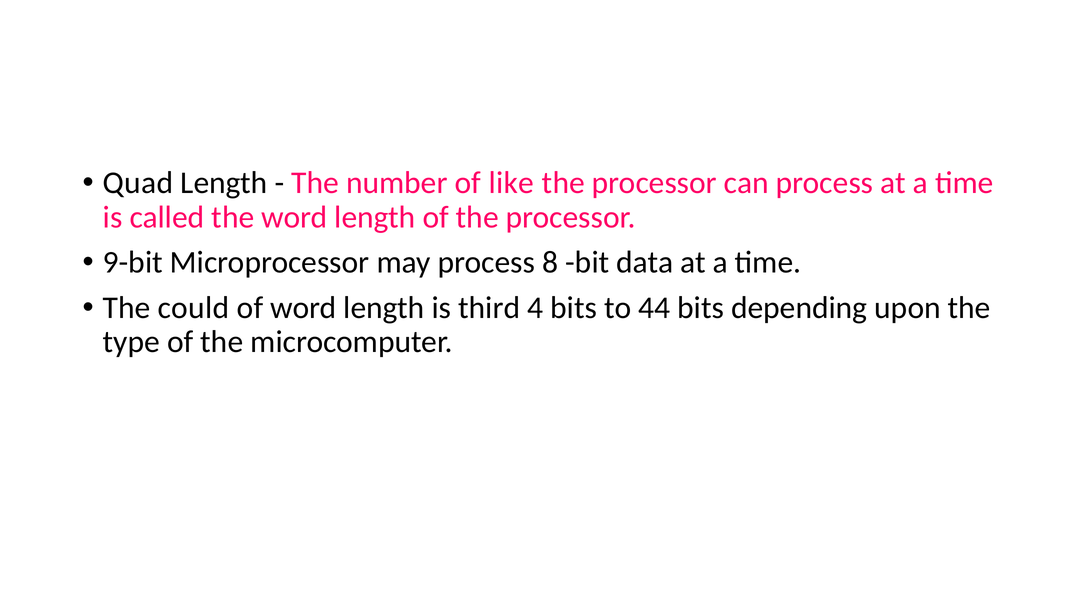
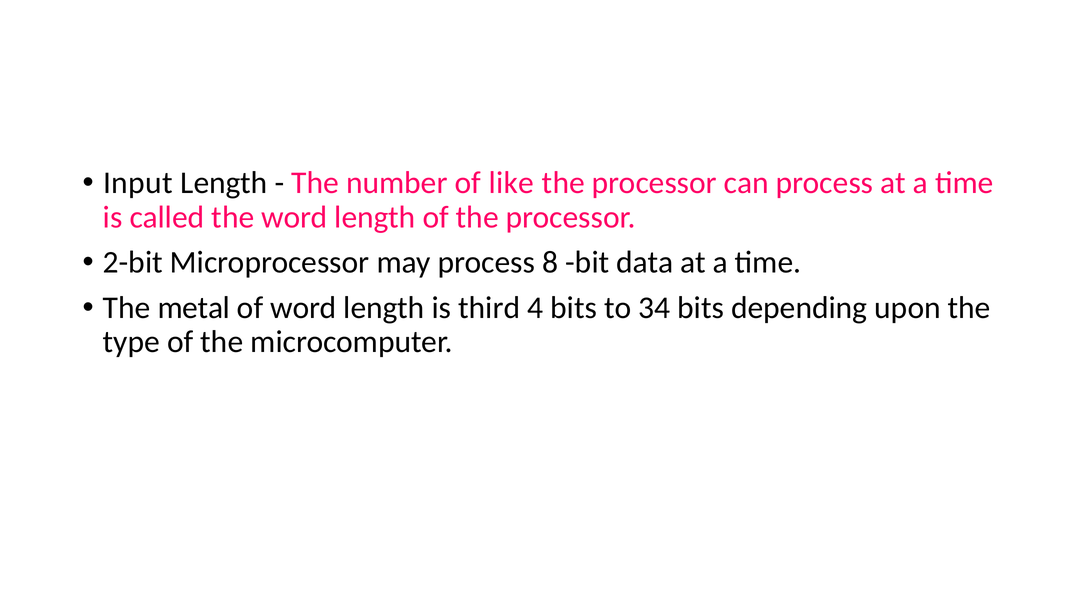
Quad: Quad -> Input (138, 183)
9-bit: 9-bit -> 2-bit (133, 263)
could: could -> metal (194, 308)
44: 44 -> 34 (654, 308)
